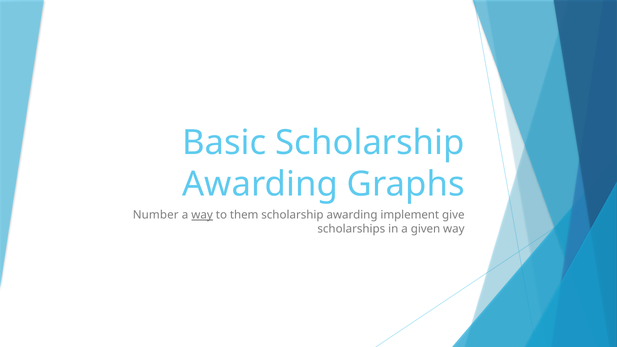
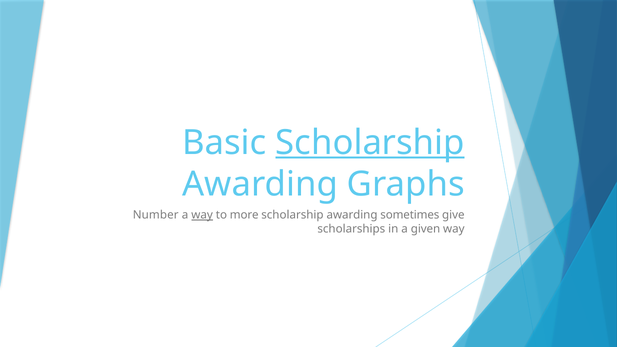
Scholarship underline: none -> present (370, 143)
them: them -> more (244, 215)
implement: implement -> sometimes (410, 215)
